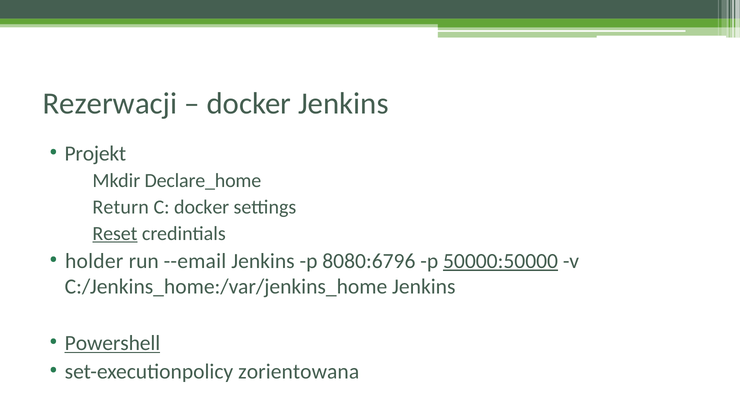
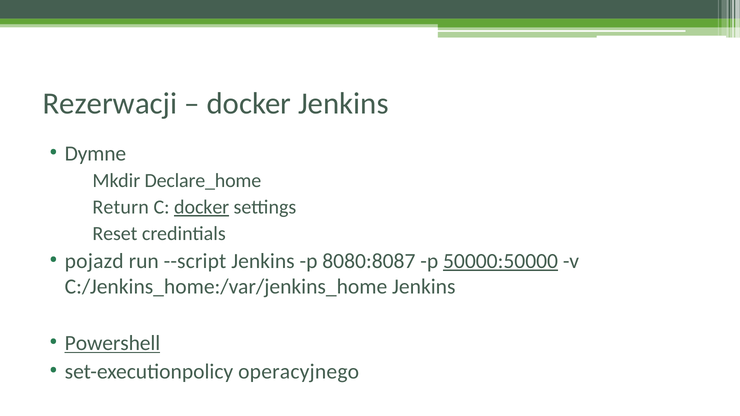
Projekt: Projekt -> Dymne (95, 154)
docker underline: none -> present (202, 207)
Reset underline: present -> none (115, 234)
holder: holder -> pojazd (94, 261)
--email: --email -> --script (195, 261)
8080:6796: 8080:6796 -> 8080:8087 (369, 261)
zorientowana: zorientowana -> operacyjnego (299, 372)
